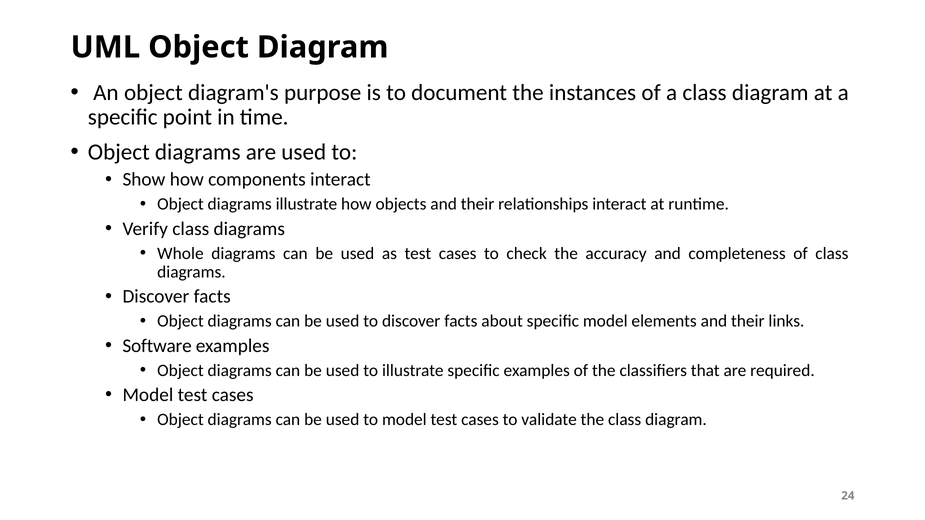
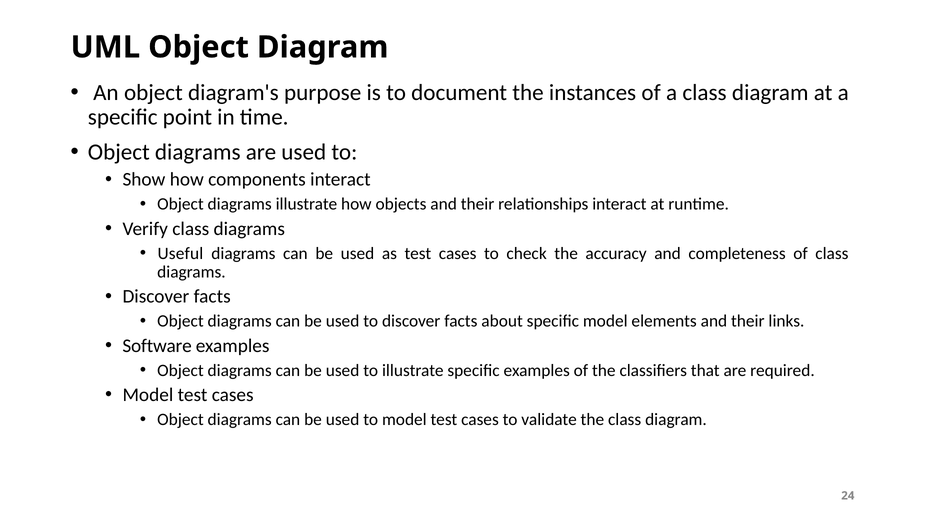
Whole: Whole -> Useful (180, 253)
